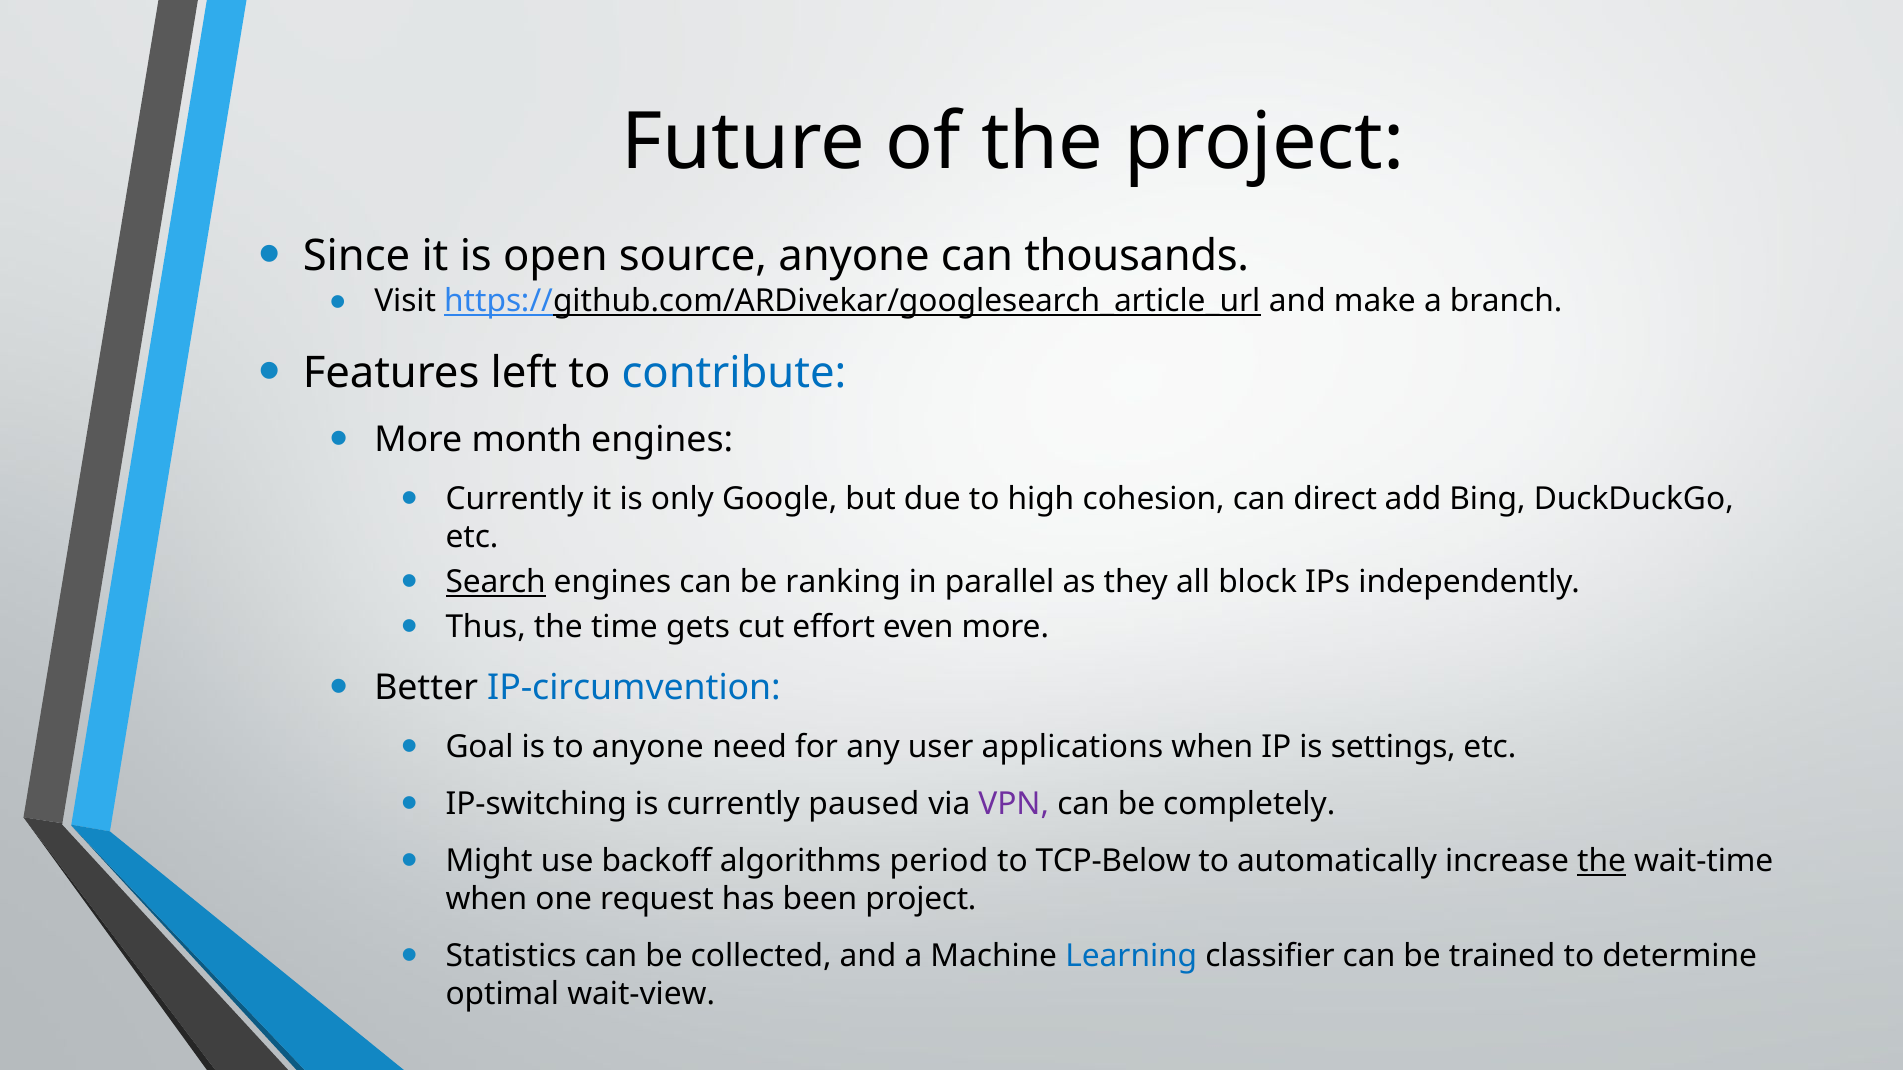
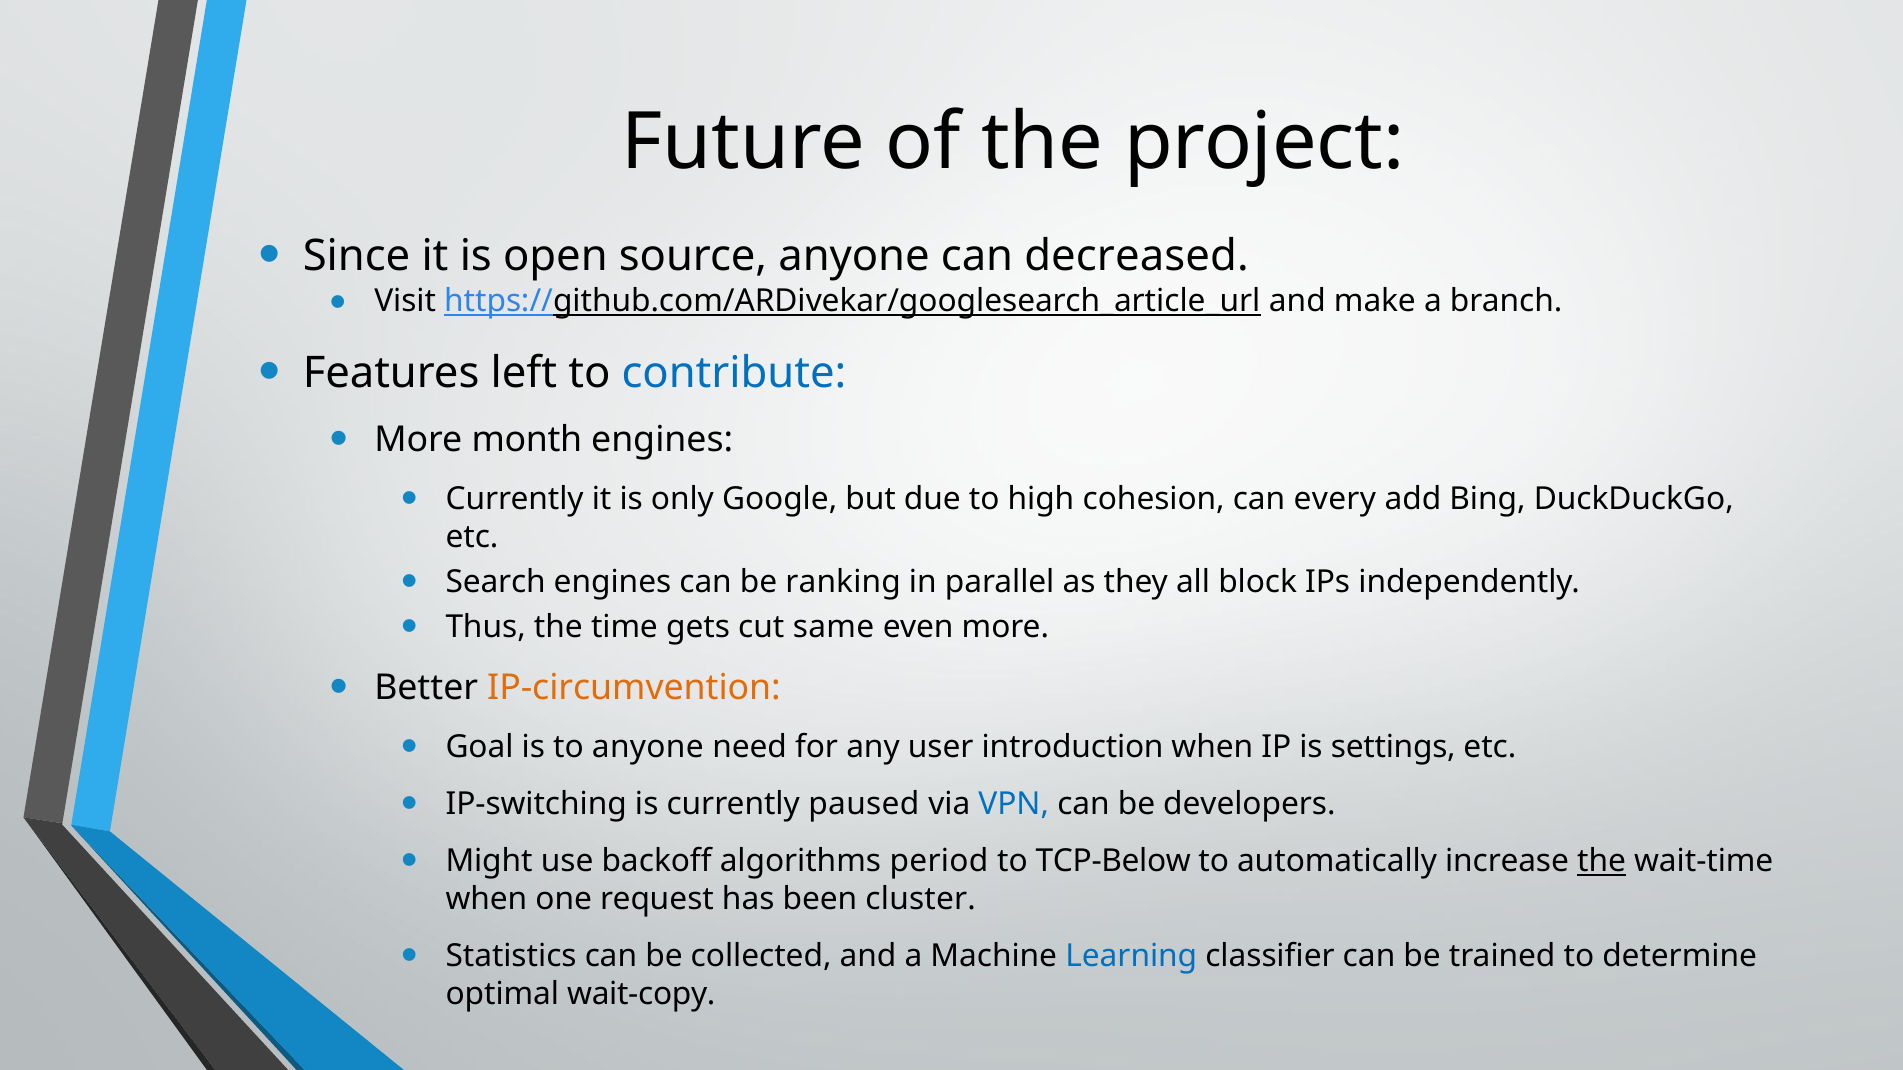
thousands: thousands -> decreased (1137, 257)
direct: direct -> every (1335, 499)
Search underline: present -> none (496, 583)
effort: effort -> same (833, 628)
IP-circumvention colour: blue -> orange (634, 688)
applications: applications -> introduction (1073, 747)
VPN colour: purple -> blue (1014, 805)
completely: completely -> developers (1249, 805)
been project: project -> cluster (921, 900)
wait-view: wait-view -> wait-copy (641, 995)
